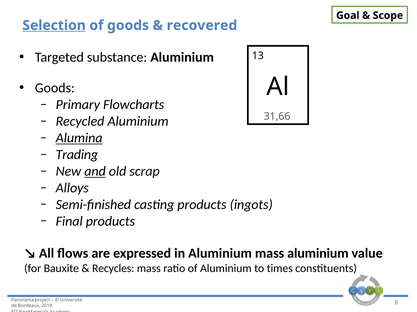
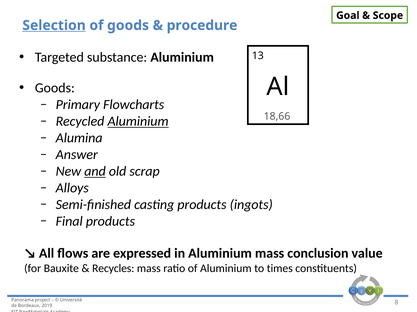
recovered: recovered -> procedure (202, 25)
31,66: 31,66 -> 18,66 (277, 117)
Aluminium underline: none -> present (138, 122)
Alumina underline: present -> none (79, 138)
Trading: Trading -> Answer (77, 155)
mass aluminium: aluminium -> conclusion (318, 254)
